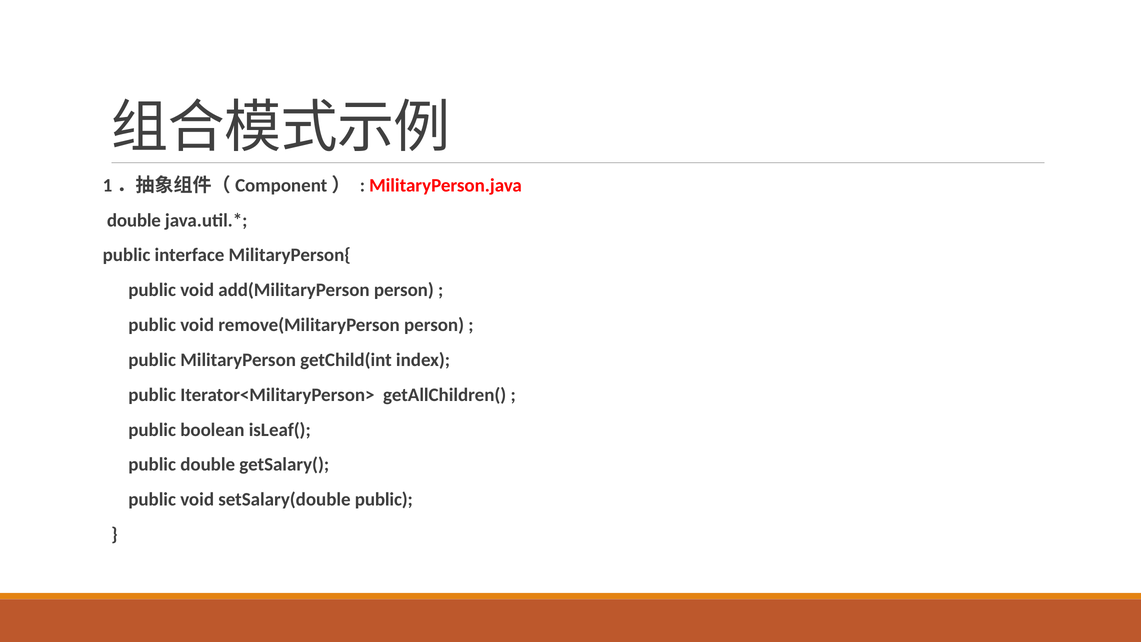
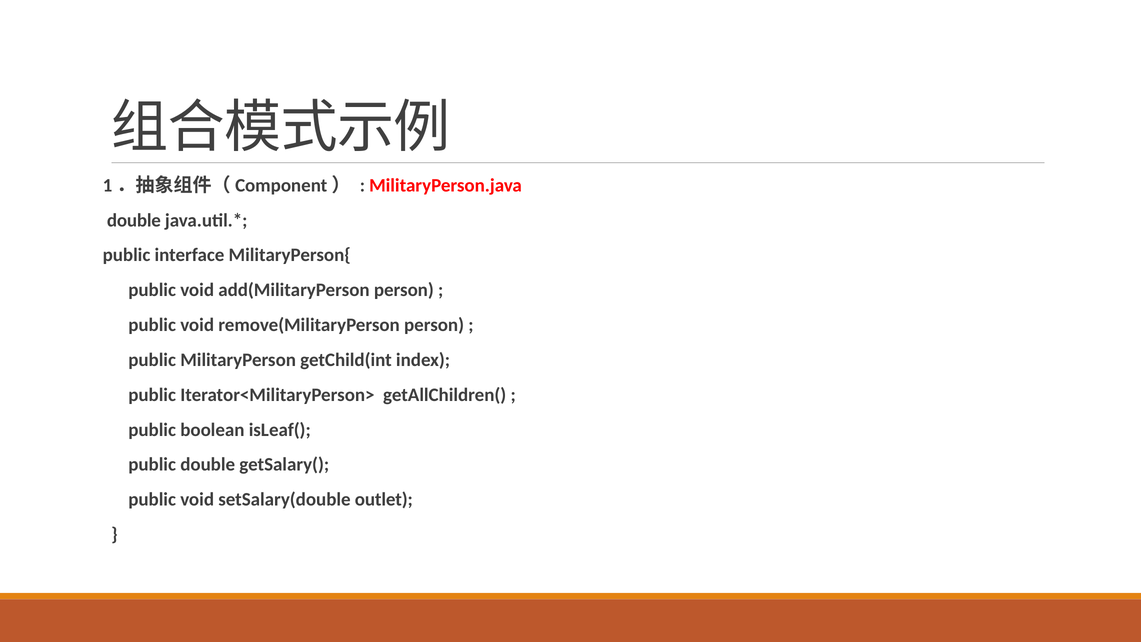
setSalary(double public: public -> outlet (384, 499)
